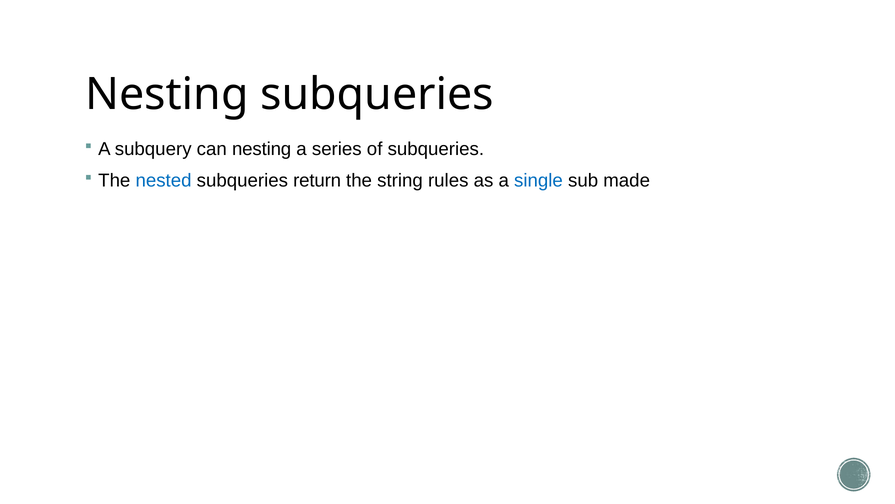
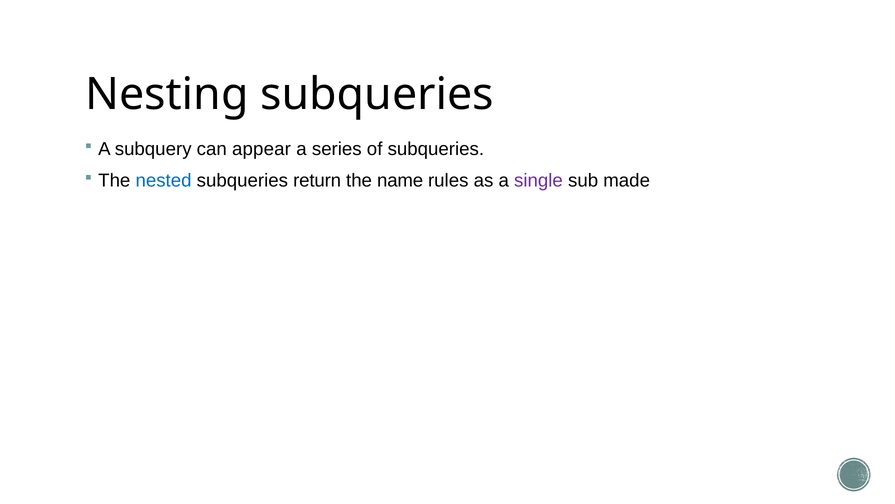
can nesting: nesting -> appear (261, 149)
string: string -> name (400, 180)
single colour: blue -> purple (538, 180)
